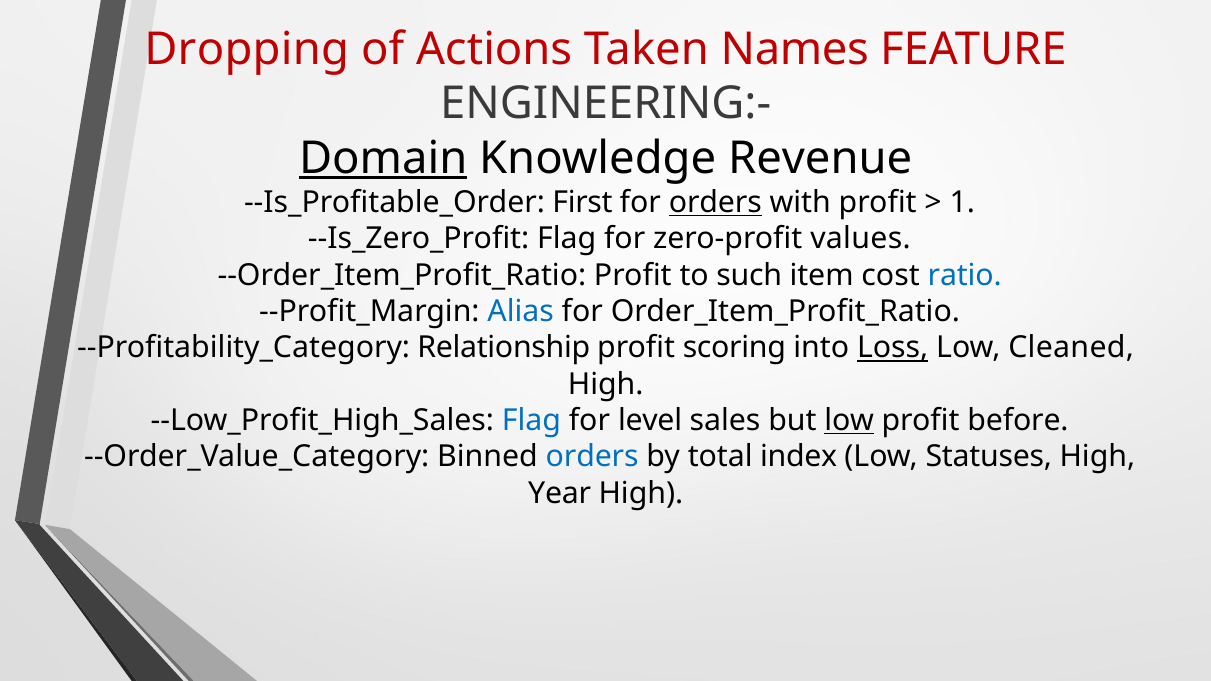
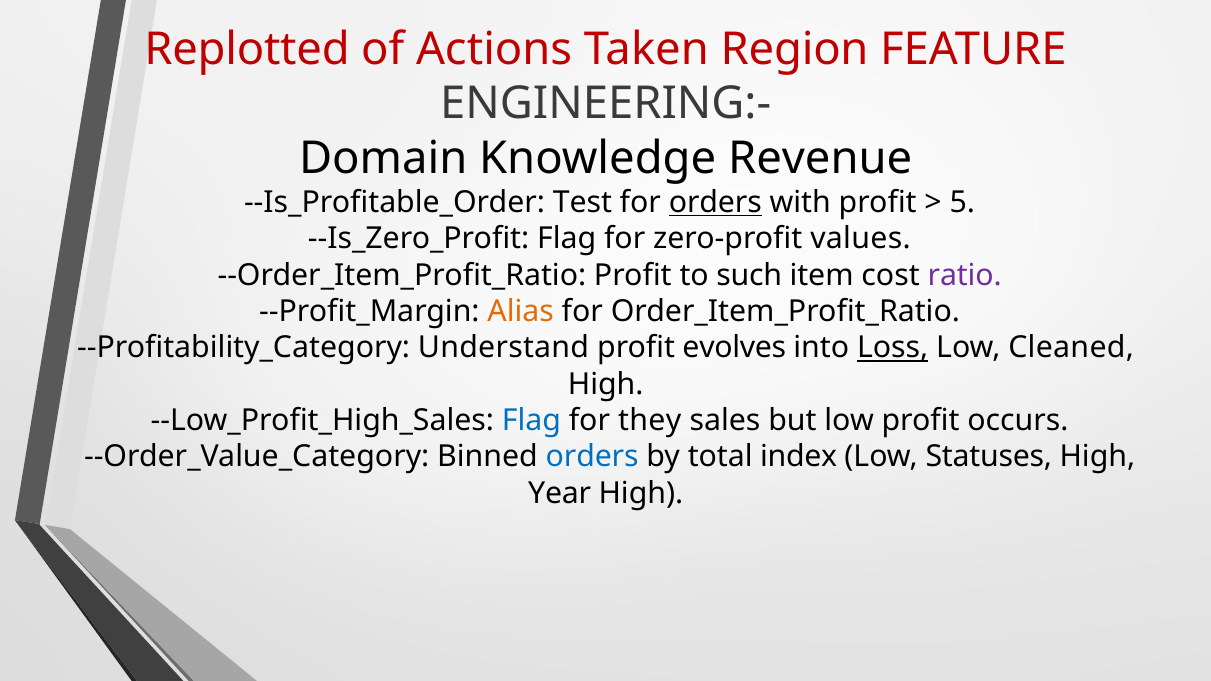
Dropping: Dropping -> Replotted (247, 49)
Names: Names -> Region (795, 49)
Domain underline: present -> none (383, 158)
First: First -> Test (582, 203)
1: 1 -> 5 (962, 203)
ratio colour: blue -> purple (965, 275)
Alias colour: blue -> orange (521, 312)
Relationship: Relationship -> Understand (503, 348)
scoring: scoring -> evolves (734, 348)
level: level -> they (650, 421)
low underline: present -> none (849, 421)
before: before -> occurs (1018, 421)
